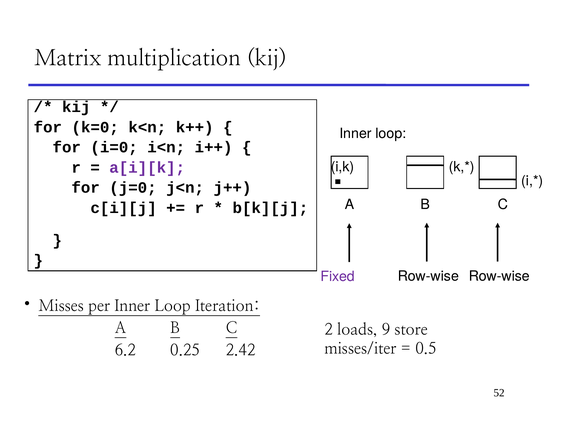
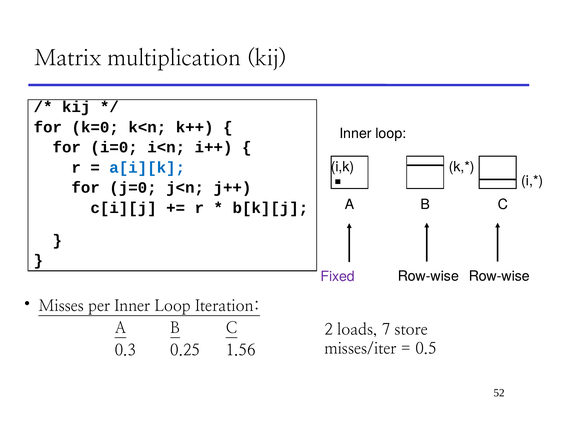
a[i][k colour: purple -> blue (147, 168)
9: 9 -> 7 (386, 330)
6.2: 6.2 -> 0.3 (125, 350)
2.42: 2.42 -> 1.56 (241, 350)
